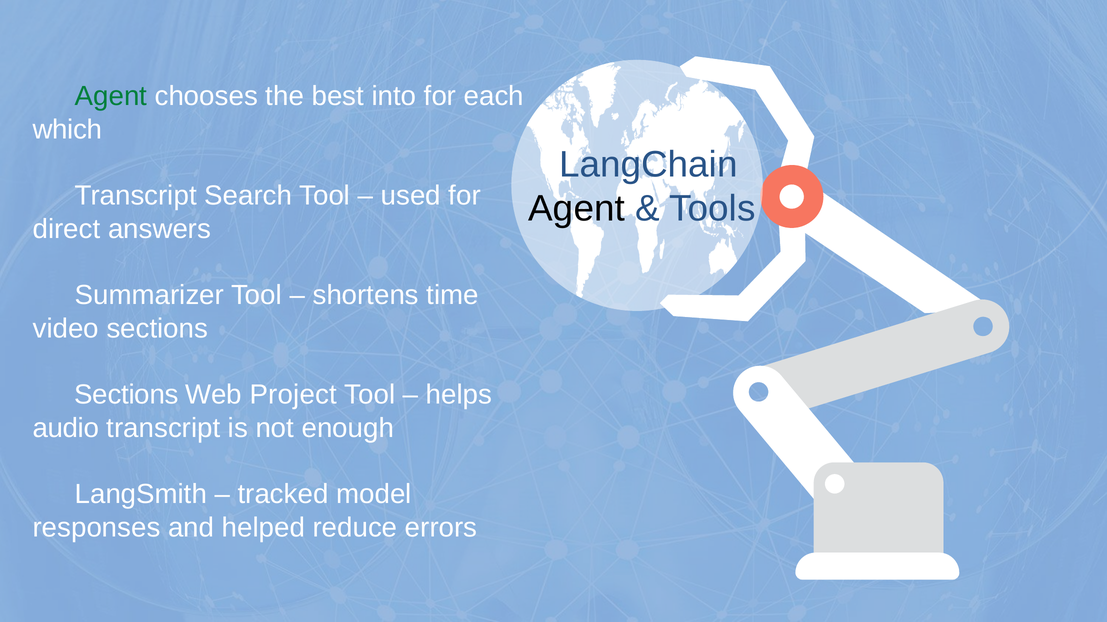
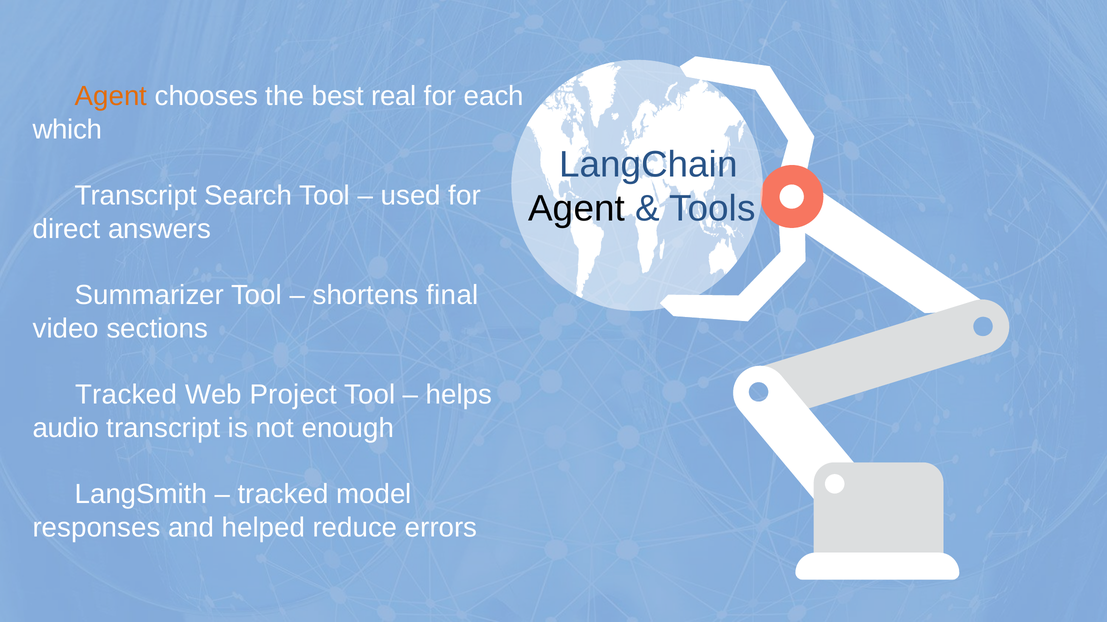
Agent colour: green -> orange (111, 96)
into: into -> real (394, 96)
time: time -> final (452, 296)
Sections: Sections -> Tracked (126, 395)
